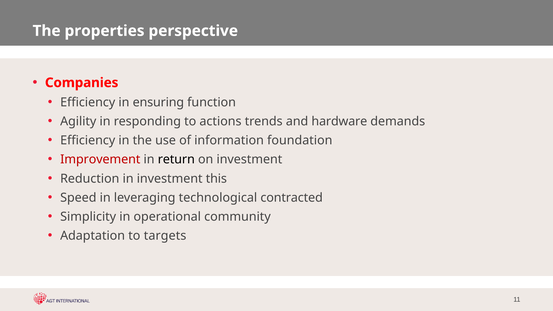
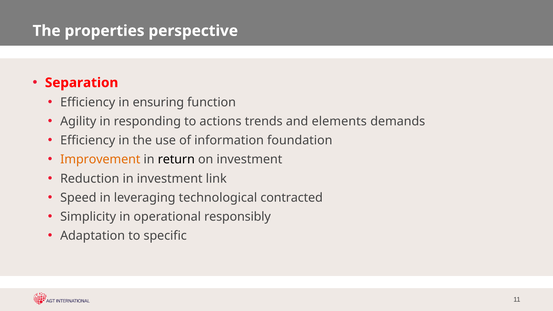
Companies: Companies -> Separation (82, 83)
hardware: hardware -> elements (339, 121)
Improvement colour: red -> orange (100, 160)
this: this -> link (216, 179)
community: community -> responsibly (237, 217)
targets: targets -> specific (165, 236)
